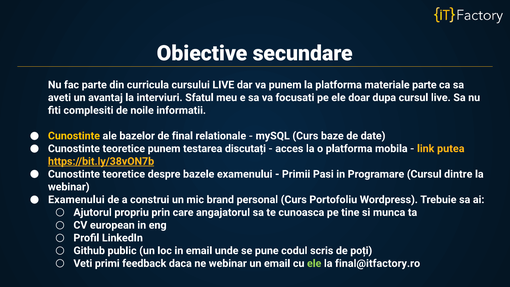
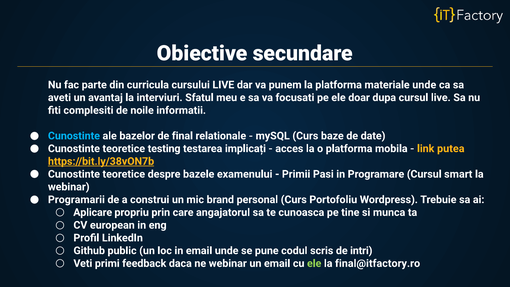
materiale parte: parte -> unde (424, 85)
Cunostinte colour: yellow -> light blue (74, 136)
teoretice punem: punem -> testing (164, 149)
discutați: discutați -> implicați (245, 149)
dintre: dintre -> smart (458, 174)
Examenului: Examenului -> Programarii (76, 200)
Ajutorul: Ajutorul -> Aplicare (93, 212)
poți: poți -> intri (361, 251)
